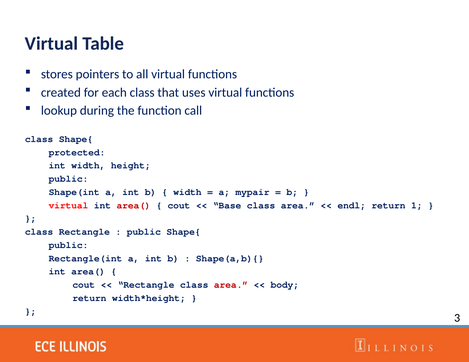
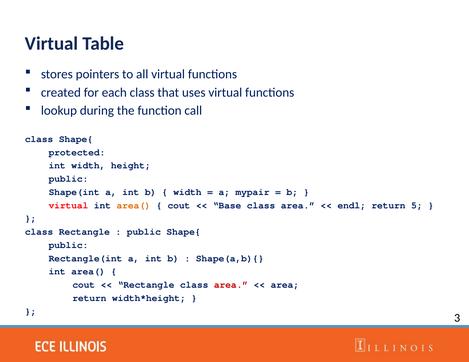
area( colour: red -> orange (134, 206)
1: 1 -> 5 (417, 206)
body: body -> area (285, 285)
